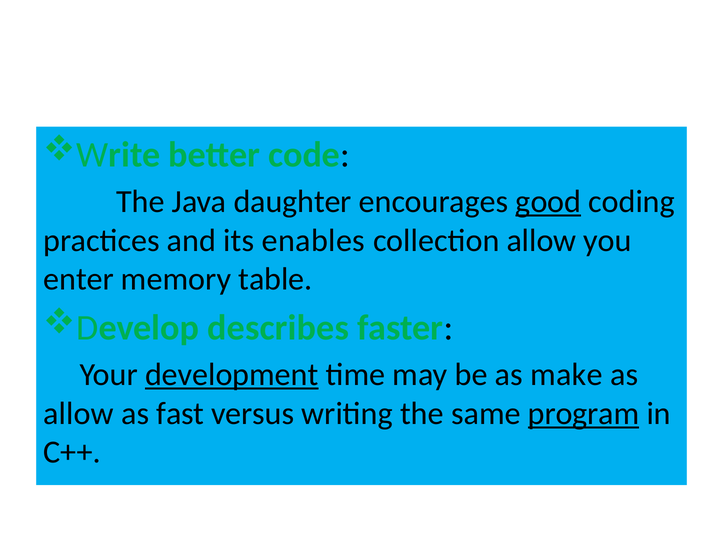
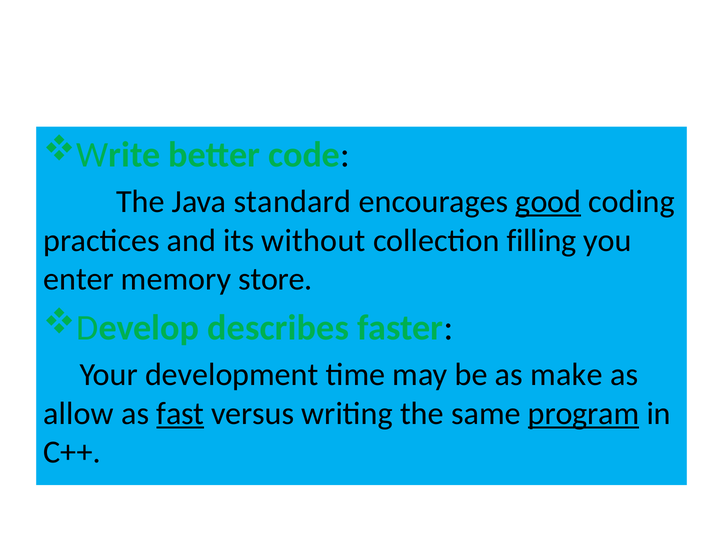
daughter: daughter -> standard (292, 202)
enables: enables -> without (313, 240)
collection allow: allow -> filling (542, 240)
table: table -> store (275, 279)
development underline: present -> none (232, 374)
fast underline: none -> present (180, 413)
